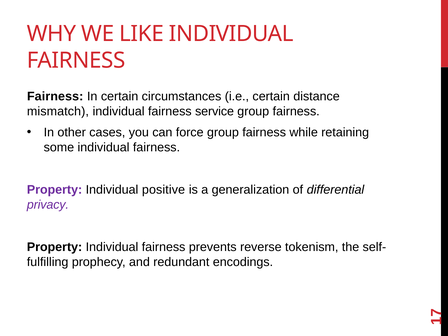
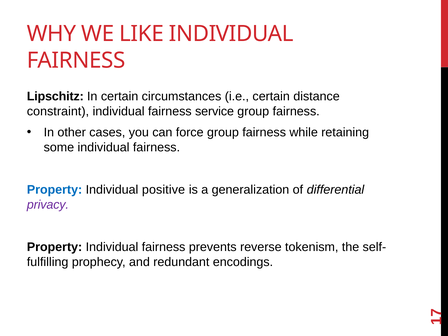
Fairness: Fairness -> Lipschitz (55, 96)
mismatch: mismatch -> constraint (58, 111)
Property colour: purple -> blue (55, 190)
